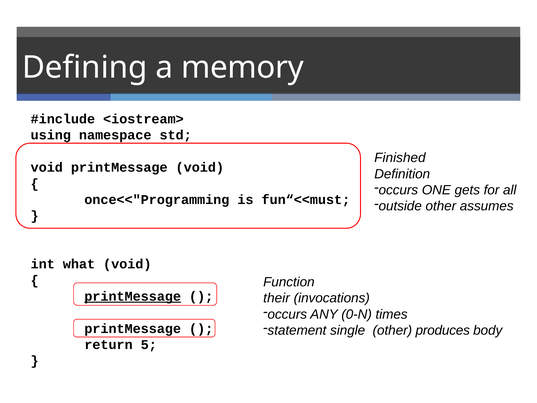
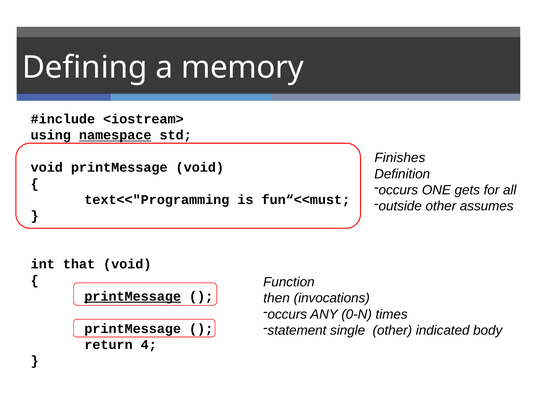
namespace underline: none -> present (115, 135)
Finished: Finished -> Finishes (400, 158)
once<<"Programming: once<<"Programming -> text<<"Programming (157, 200)
what: what -> that (79, 264)
their: their -> then (277, 298)
produces: produces -> indicated (443, 330)
5: 5 -> 4 (149, 345)
